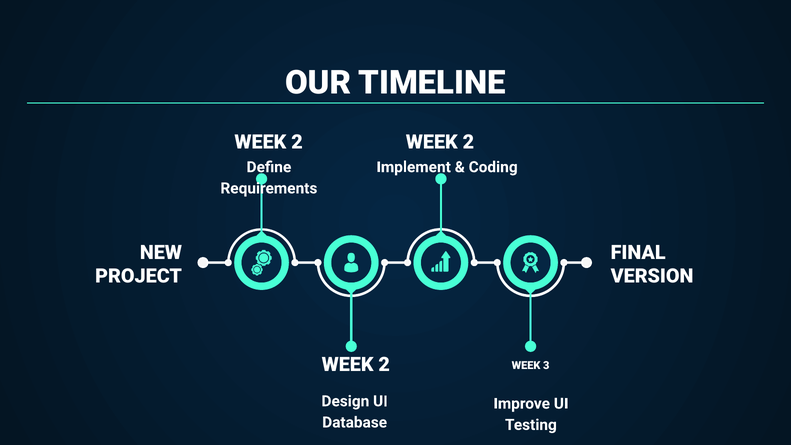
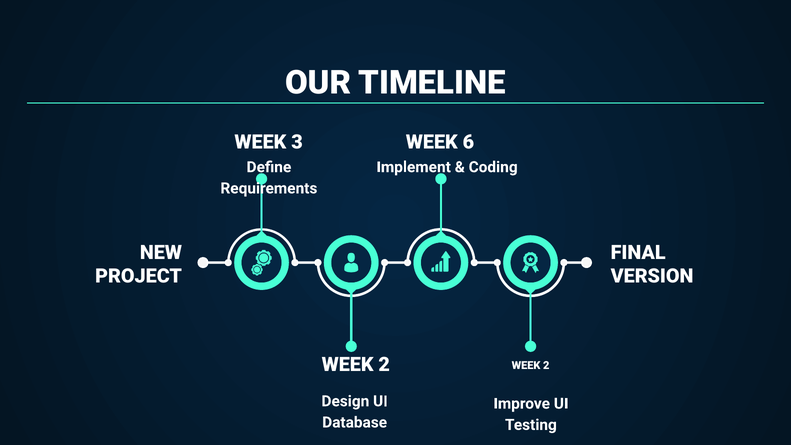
2: 2 -> 3 (297, 142)
2: 2 -> 6 (468, 142)
3: 3 -> 2 (546, 365)
